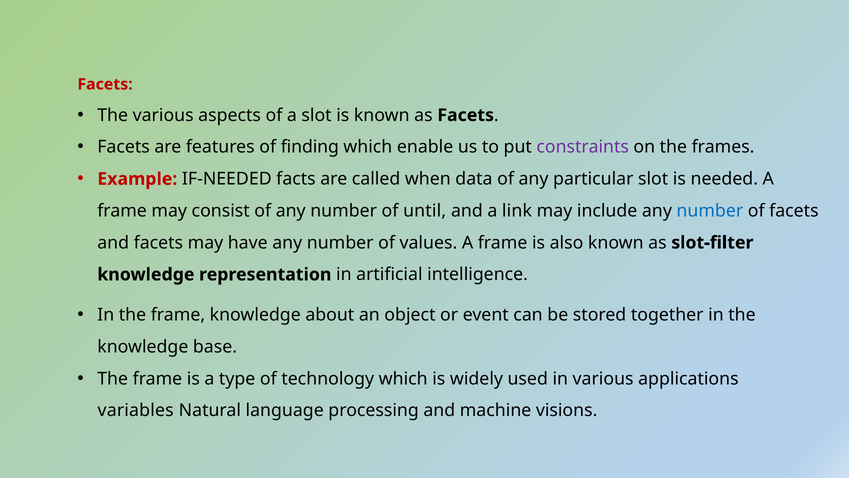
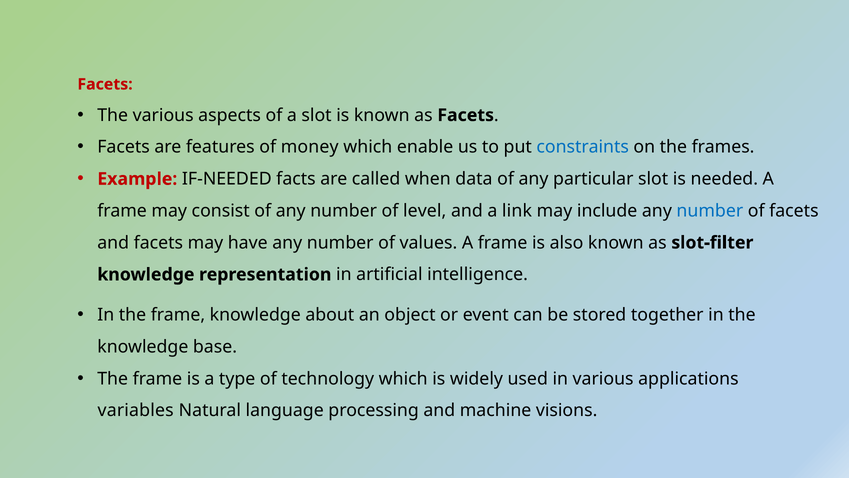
finding: finding -> money (310, 147)
constraints colour: purple -> blue (583, 147)
until: until -> level (425, 211)
